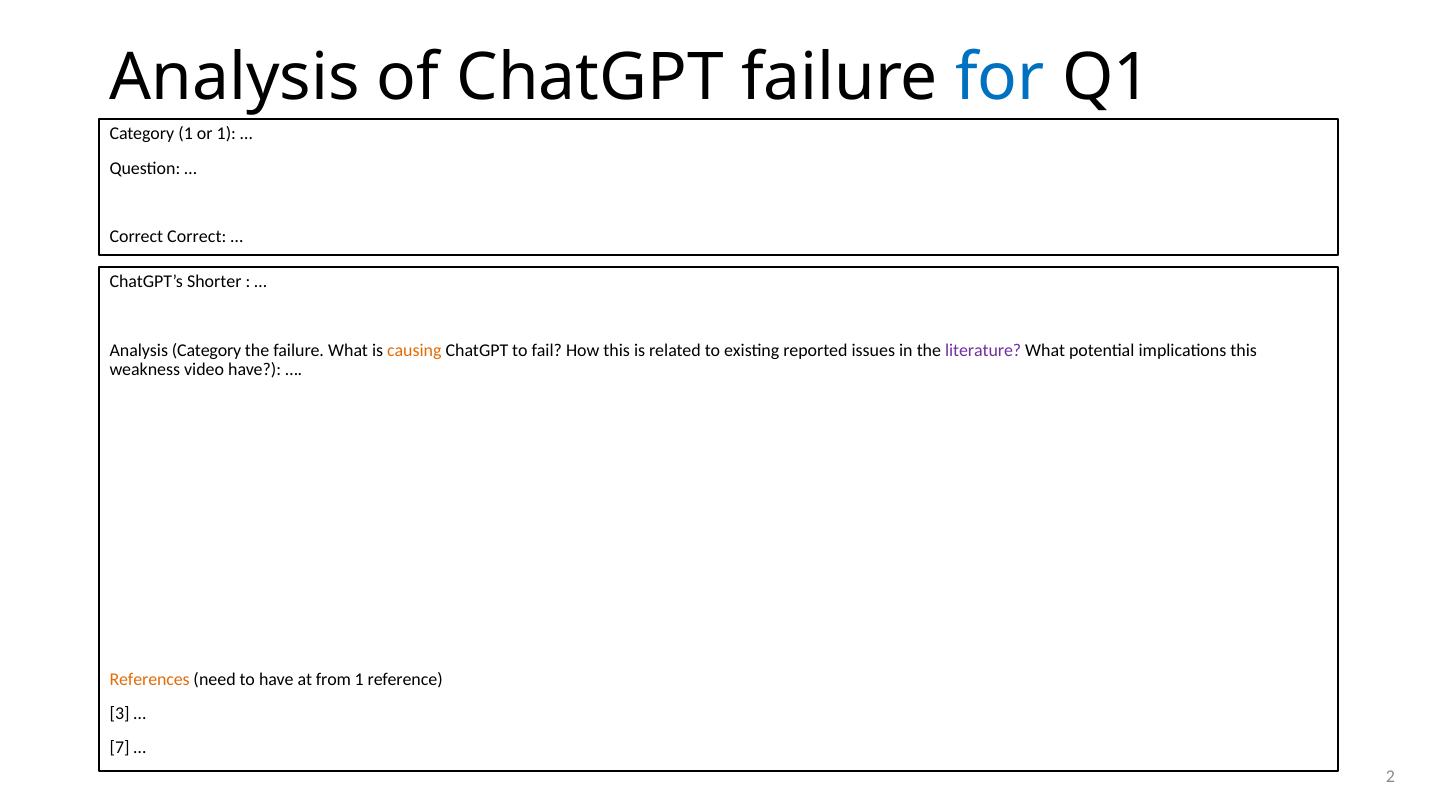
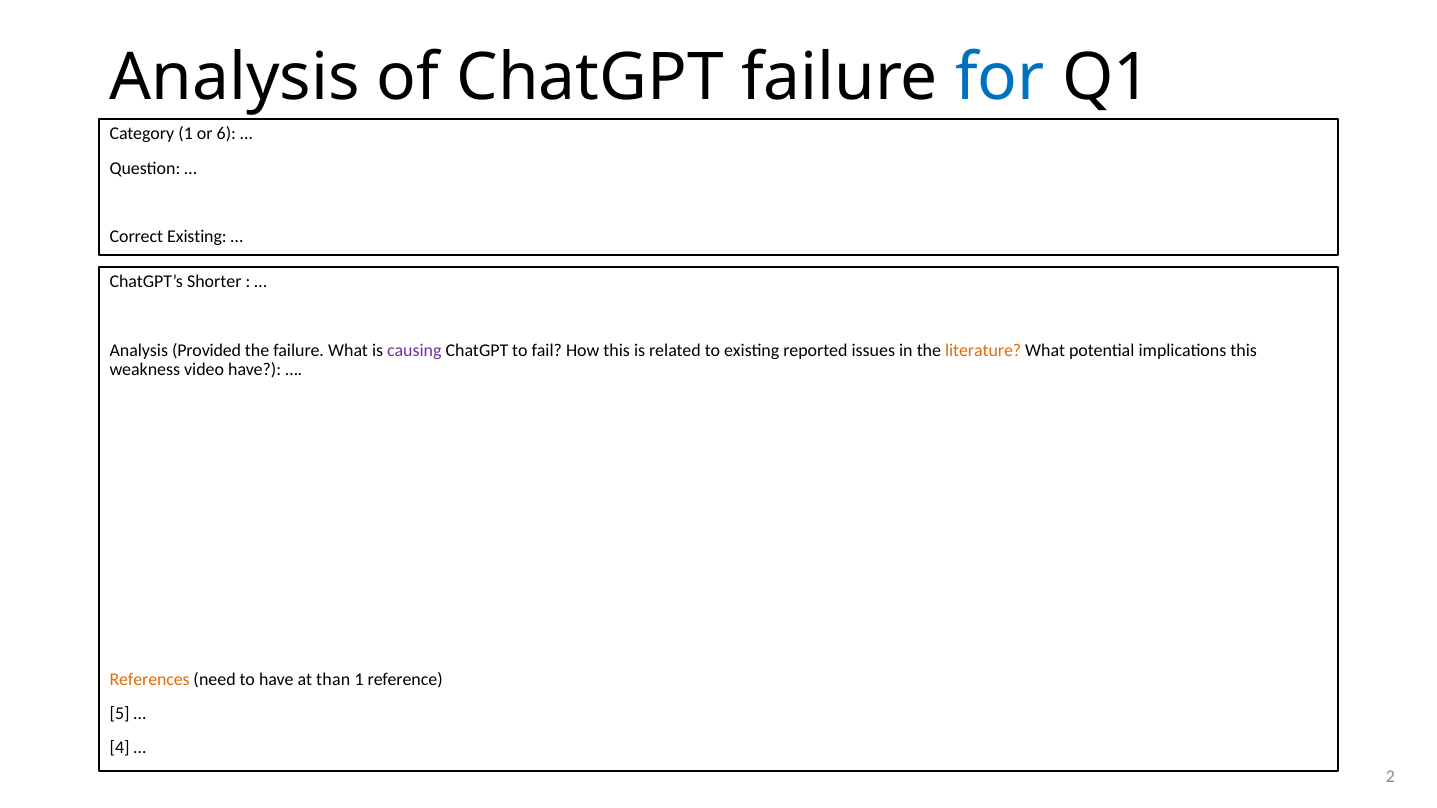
or 1: 1 -> 6 (226, 134)
Correct Correct: Correct -> Existing (197, 237)
Analysis Category: Category -> Provided (207, 351)
causing colour: orange -> purple (414, 351)
literature colour: purple -> orange (983, 351)
from: from -> than (333, 679)
3: 3 -> 5 (120, 714)
7: 7 -> 4 (120, 748)
